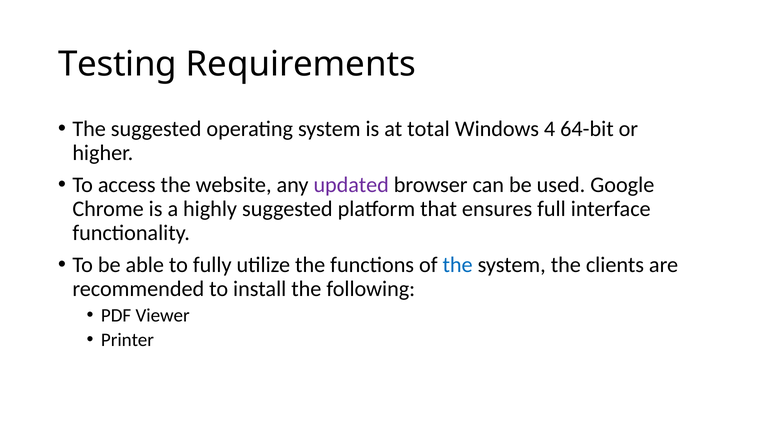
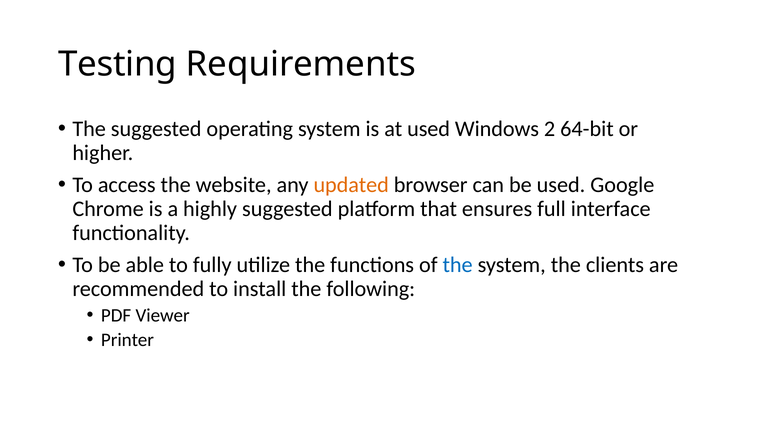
at total: total -> used (429, 129)
4: 4 -> 2 (550, 129)
updated colour: purple -> orange (351, 185)
